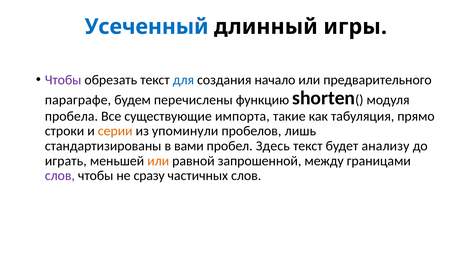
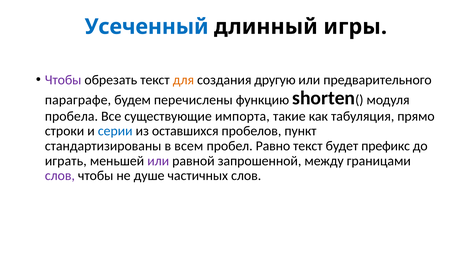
для colour: blue -> orange (183, 80)
начало: начало -> другую (275, 80)
серии colour: orange -> blue (115, 131)
упоминули: упоминули -> оставшихся (185, 131)
лишь: лишь -> пункт (301, 131)
вами: вами -> всем (189, 146)
Здесь: Здесь -> Равно (273, 146)
анализу: анализу -> префикс (386, 146)
или colour: orange -> purple (158, 161)
сразу: сразу -> душе (149, 175)
